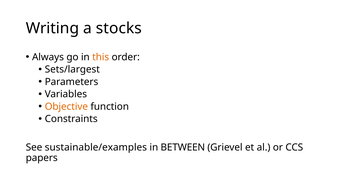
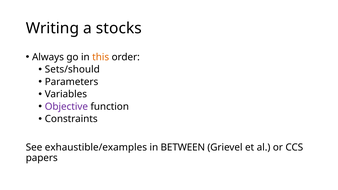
Sets/largest: Sets/largest -> Sets/should (72, 70)
Objective colour: orange -> purple (66, 107)
sustainable/examples: sustainable/examples -> exhaustible/examples (96, 147)
